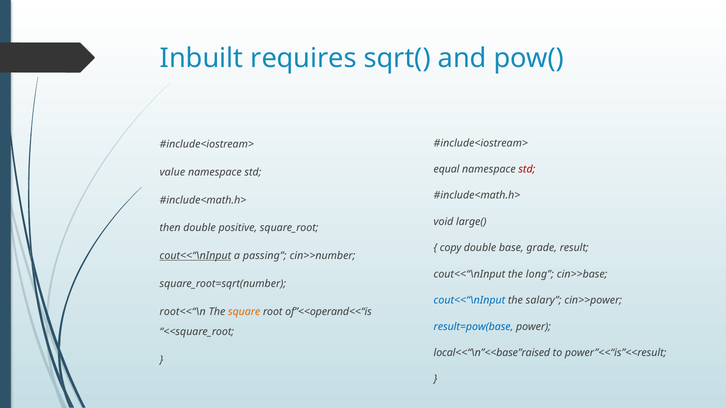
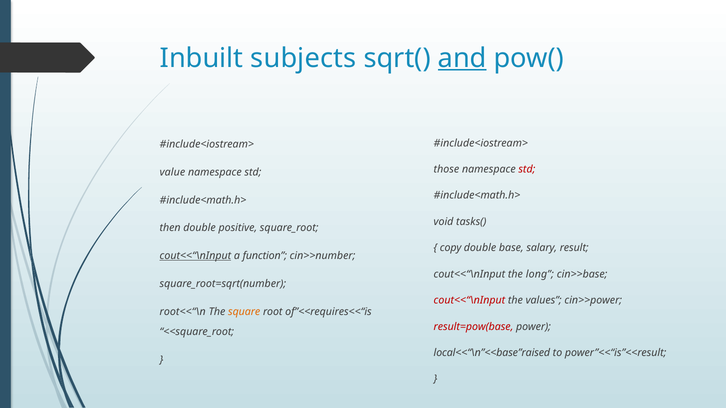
requires: requires -> subjects (303, 58)
and underline: none -> present (462, 58)
equal: equal -> those (446, 169)
large(: large( -> tasks( (471, 222)
grade: grade -> salary (542, 248)
passing: passing -> function (265, 256)
cout<<“\nInput colour: blue -> red (469, 301)
salary: salary -> values (544, 301)
of”<<operand<<“is: of”<<operand<<“is -> of”<<requires<<“is (328, 312)
result=pow(base colour: blue -> red (473, 327)
